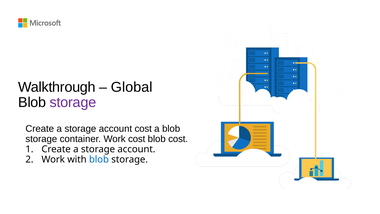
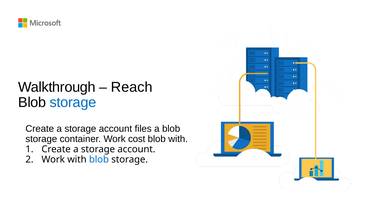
Global: Global -> Reach (132, 87)
storage colour: purple -> blue (73, 102)
account cost: cost -> files (143, 129)
blob cost: cost -> with (178, 139)
